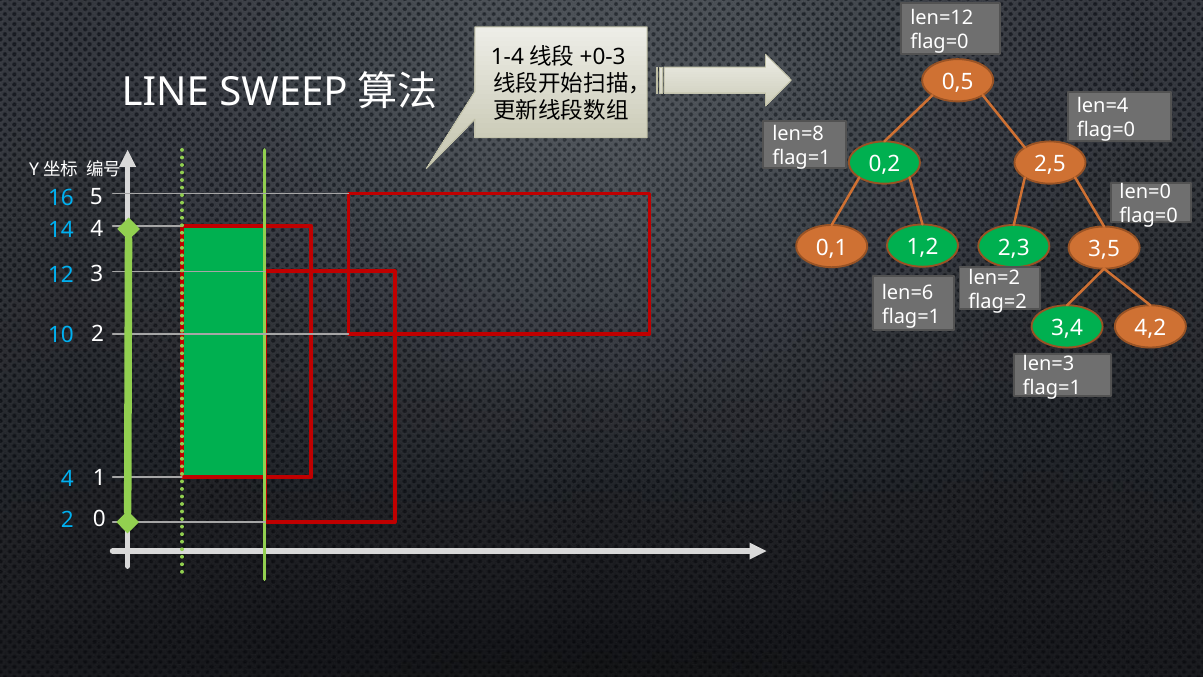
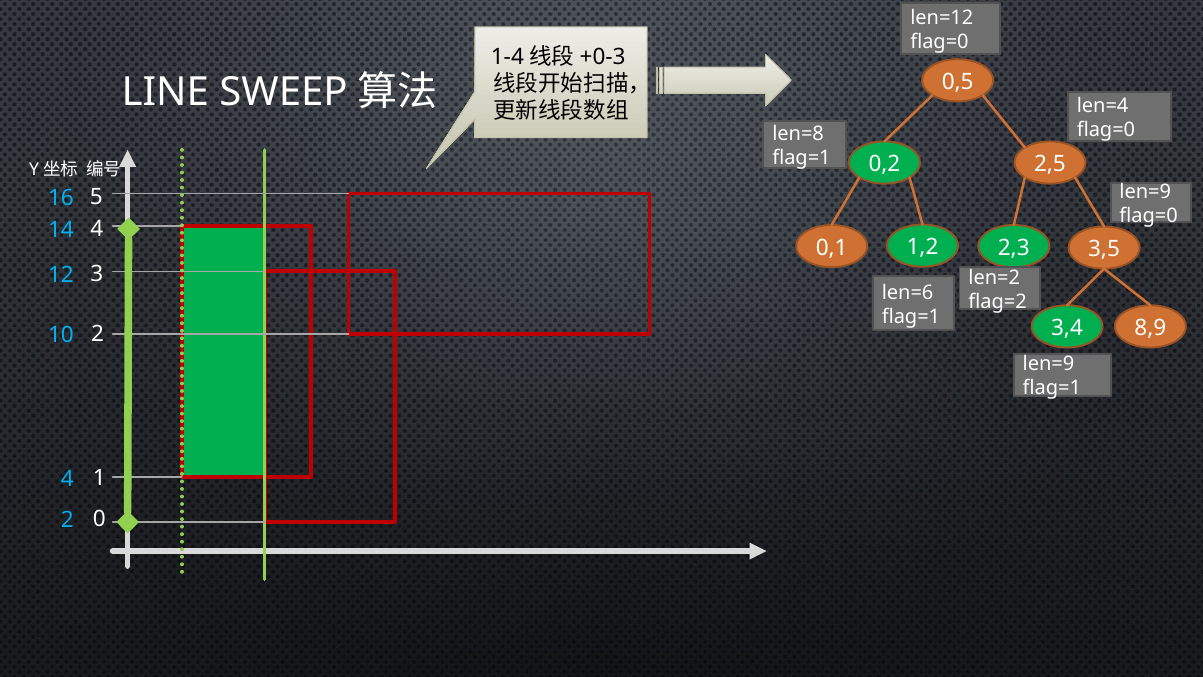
len=0: len=0 -> len=9 (1145, 192)
4,2: 4,2 -> 8,9 (1150, 328)
len=3: len=3 -> len=9 (1049, 364)
